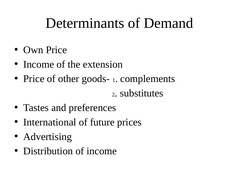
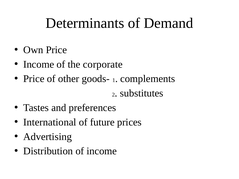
extension: extension -> corporate (103, 64)
